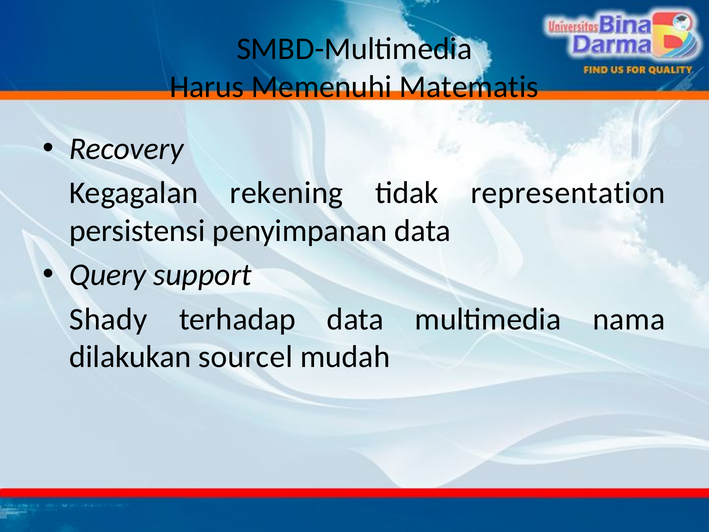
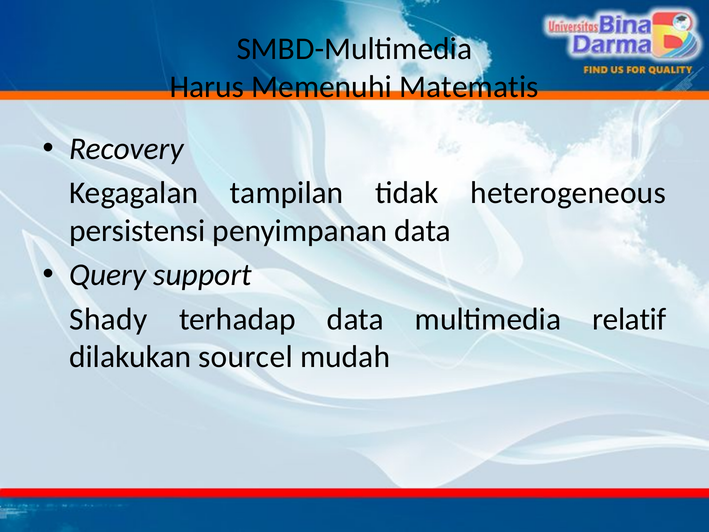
rekening: rekening -> tampilan (287, 193)
representation: representation -> heterogeneous (568, 193)
nama: nama -> relatif (629, 319)
